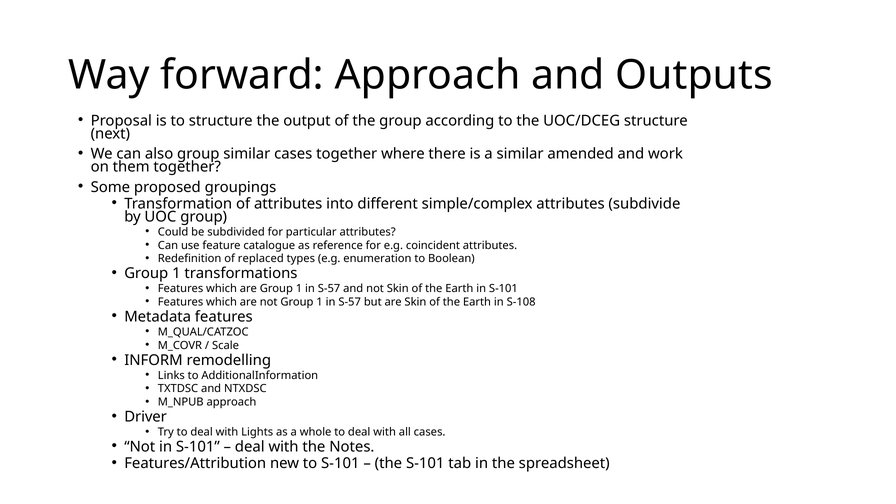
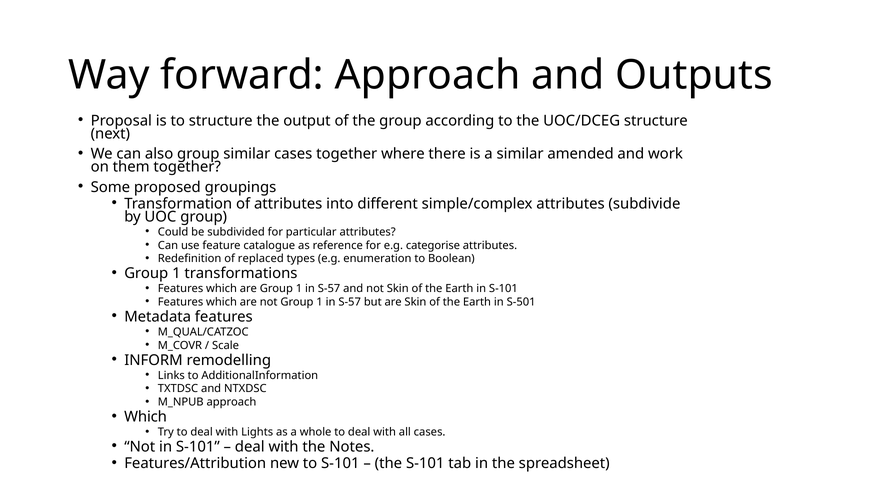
coincident: coincident -> categorise (433, 245)
S-108: S-108 -> S-501 (521, 302)
Driver: Driver -> Which (146, 417)
